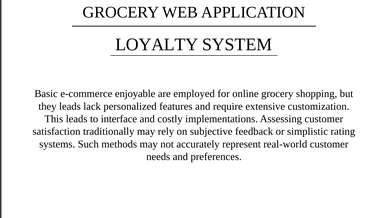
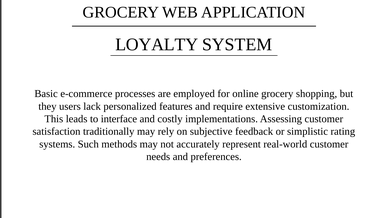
enjoyable: enjoyable -> processes (135, 94)
they leads: leads -> users (70, 106)
